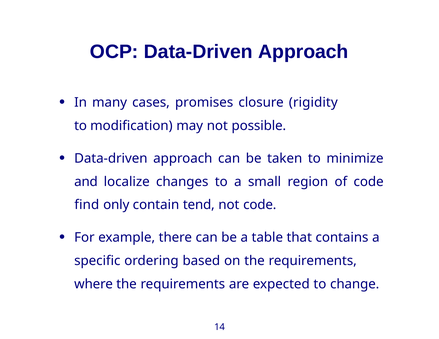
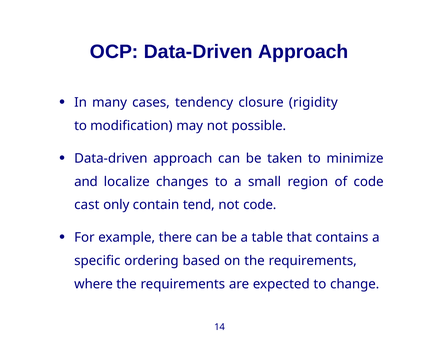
promises: promises -> tendency (204, 103)
find: find -> cast (87, 205)
